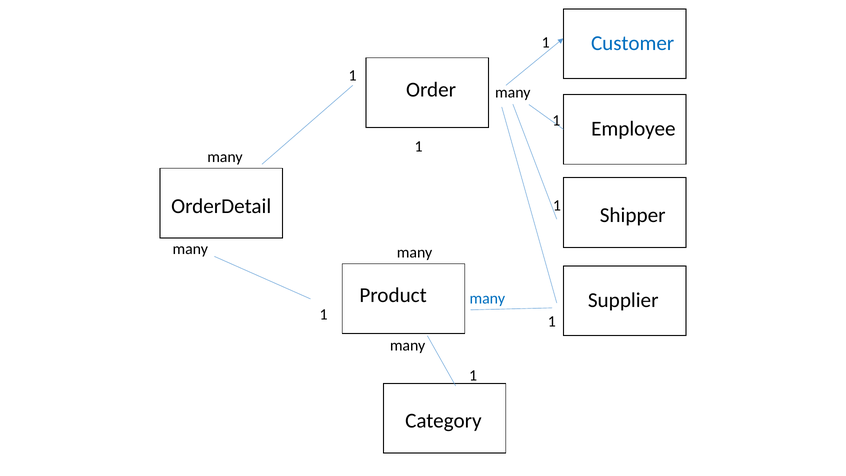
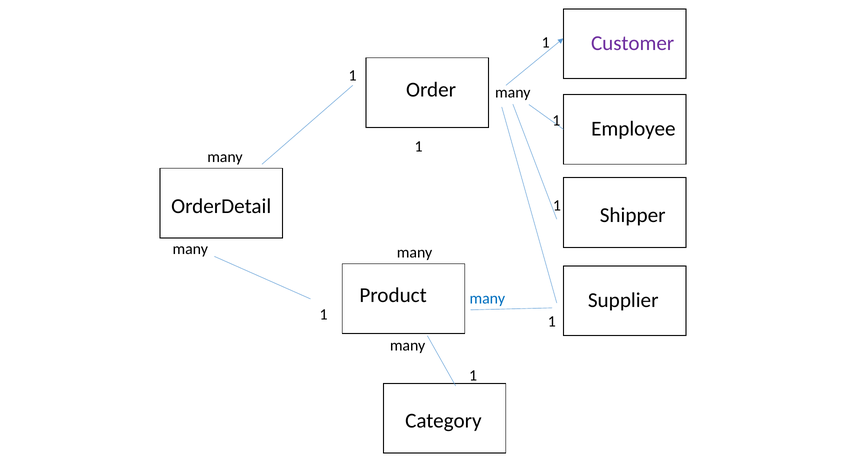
Customer colour: blue -> purple (633, 43)
